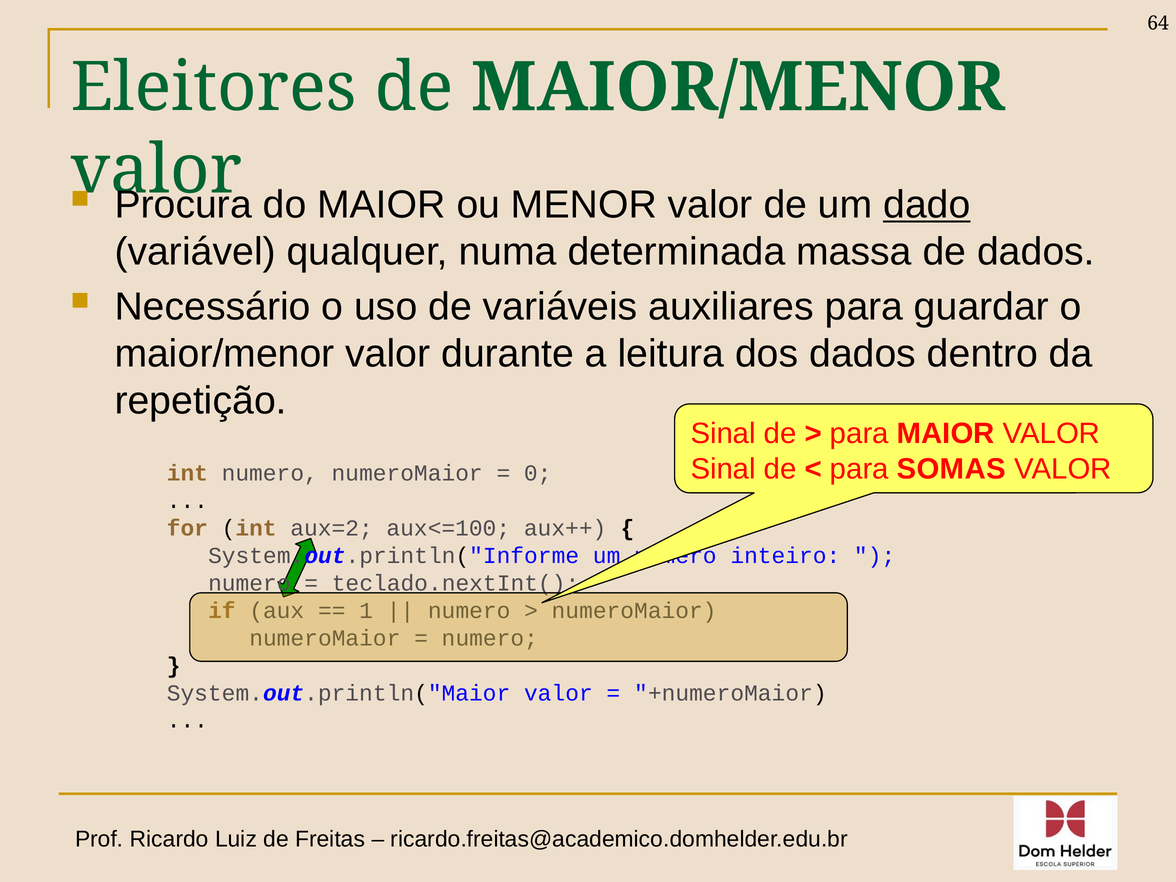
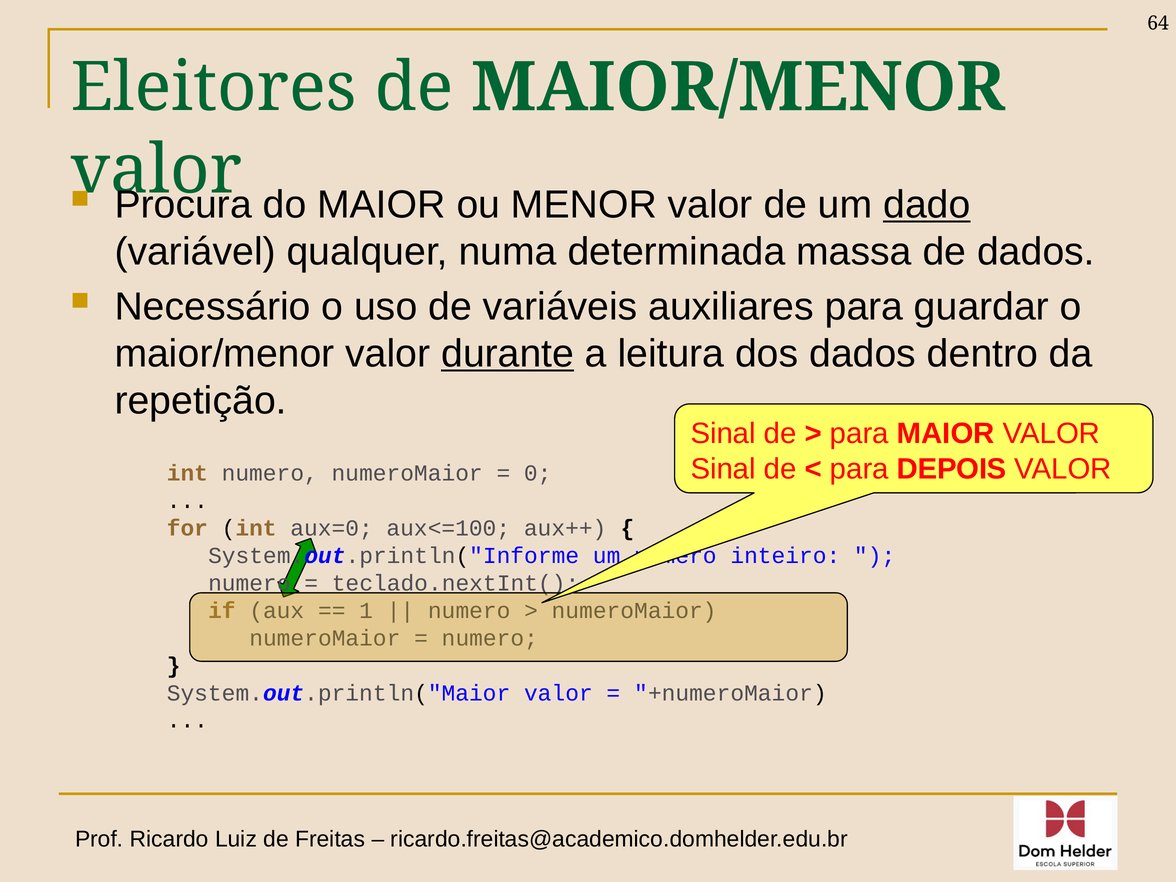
durante underline: none -> present (508, 354)
SOMAS: SOMAS -> DEPOIS (952, 469)
aux=2: aux=2 -> aux=0 (332, 528)
